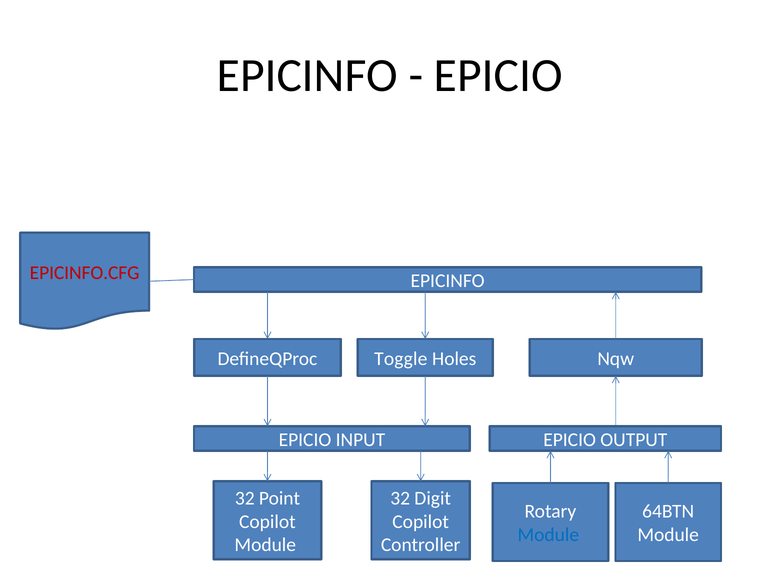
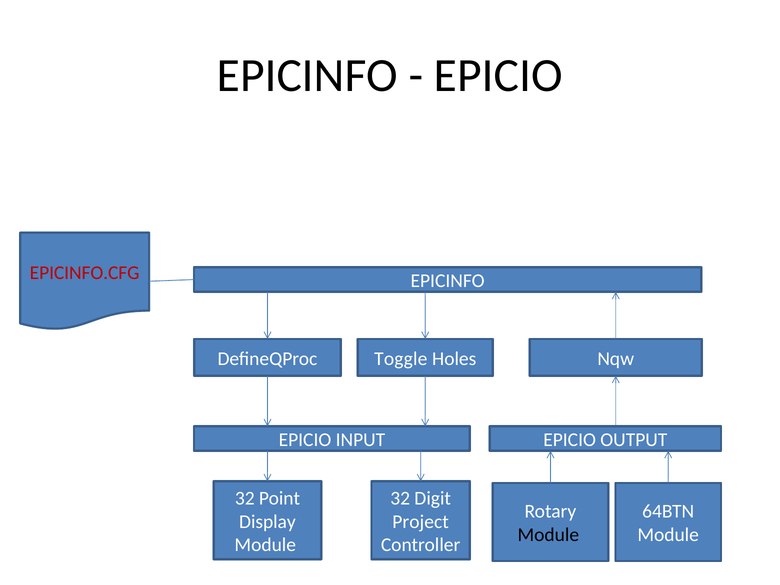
Copilot: Copilot -> Display (267, 522)
Copilot: Copilot -> Project (421, 522)
Module colour: blue -> black (548, 535)
